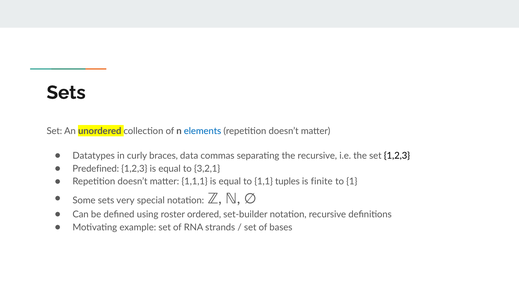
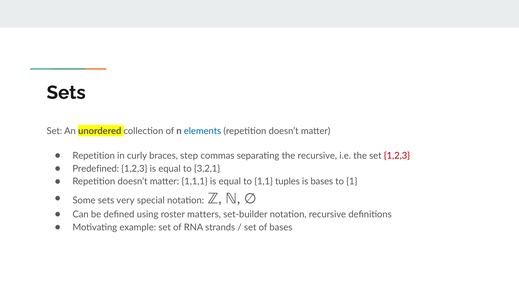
Datatypes: Datatypes -> Repetition (94, 156)
data: data -> step (189, 156)
1,2,3 colour: black -> red (397, 156)
is finite: finite -> bases (322, 181)
ordered: ordered -> matters (204, 214)
